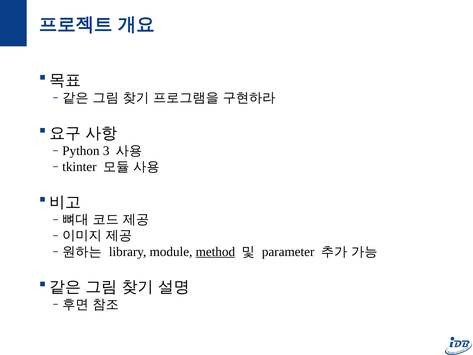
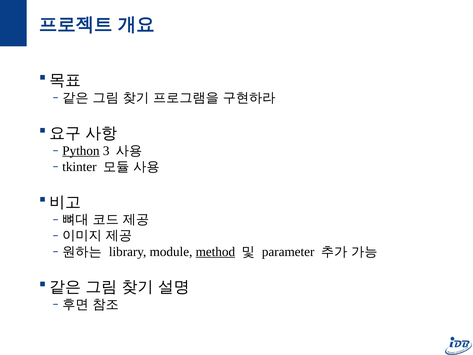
Python underline: none -> present (81, 151)
